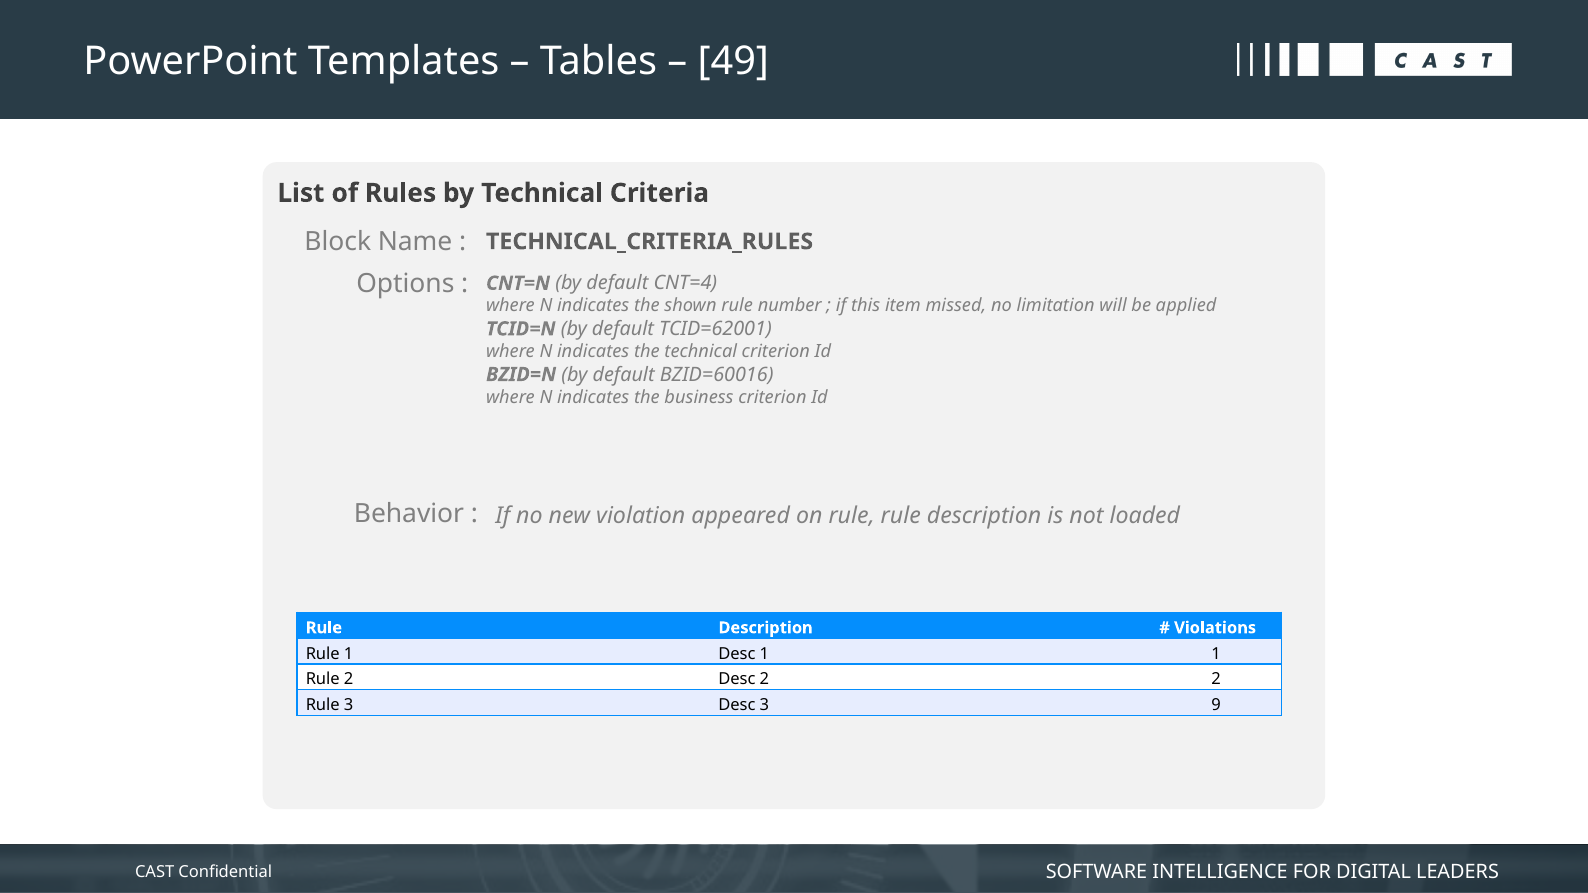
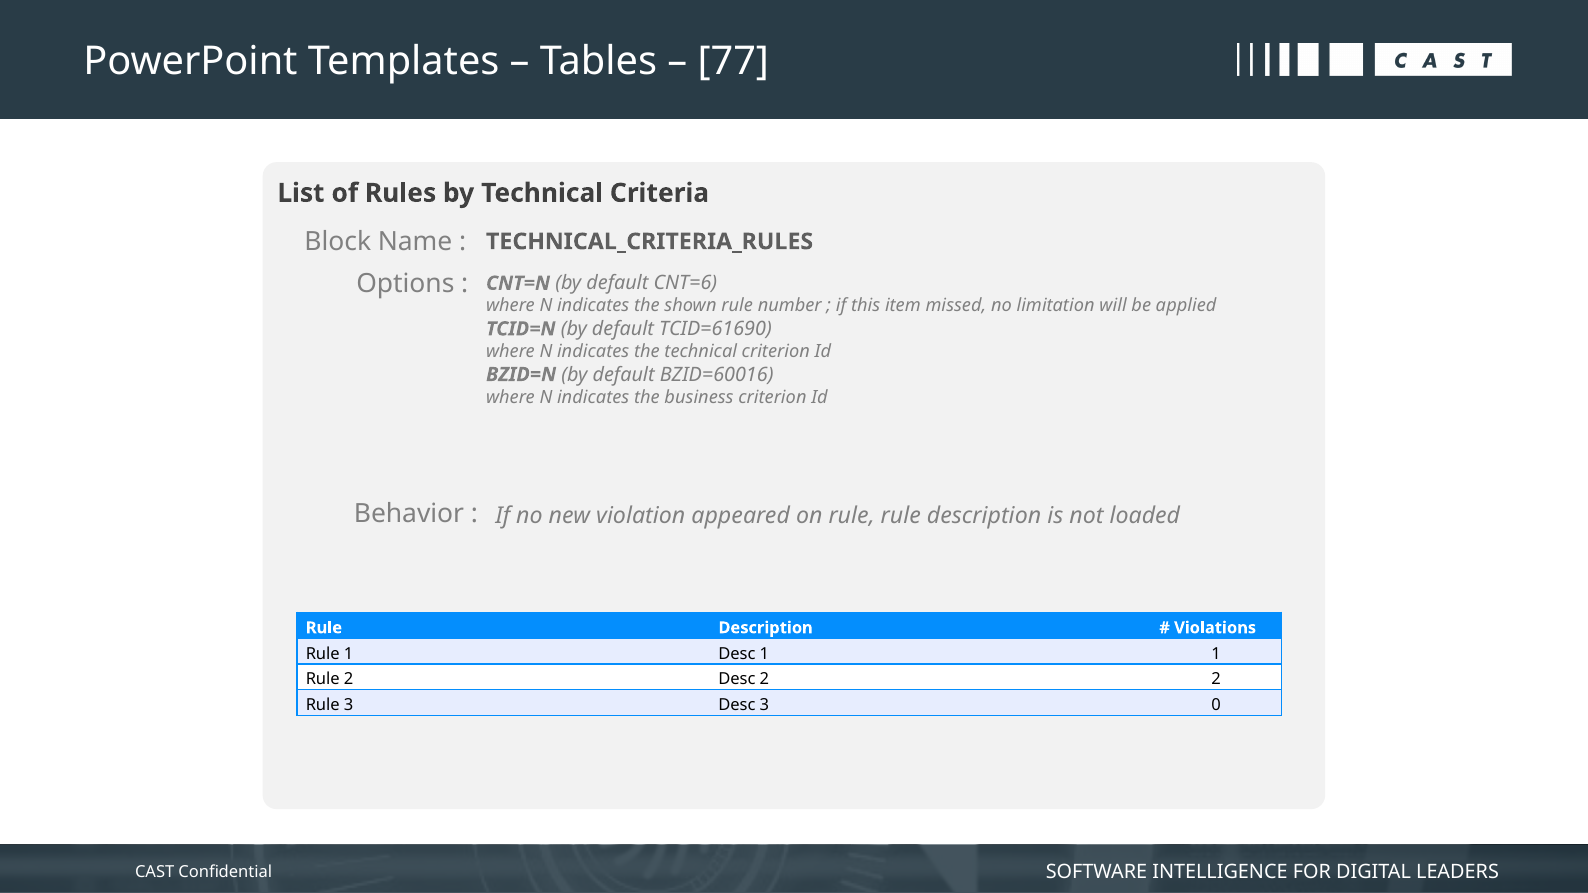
49: 49 -> 77 (733, 62)
CNT=4: CNT=4 -> CNT=6 (685, 283)
TCID=62001: TCID=62001 -> TCID=61690 (715, 329)
9: 9 -> 0 (1216, 705)
